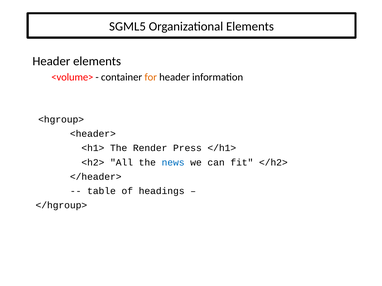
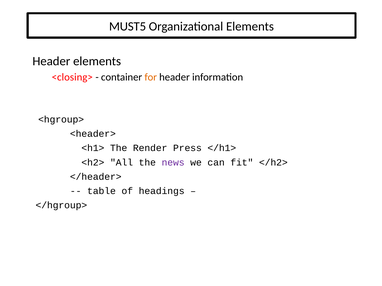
SGML5: SGML5 -> MUST5 (128, 26)
<volume>: <volume> -> <closing> (72, 77)
news colour: blue -> purple (173, 163)
